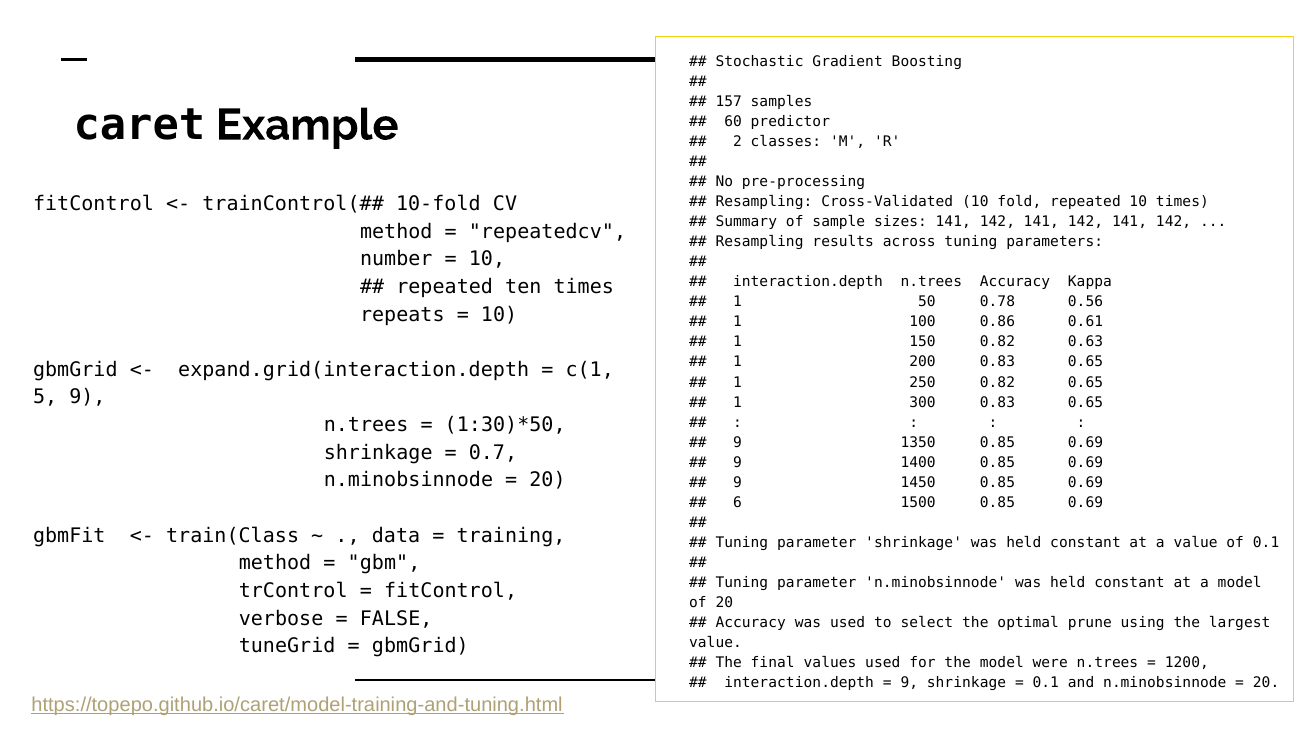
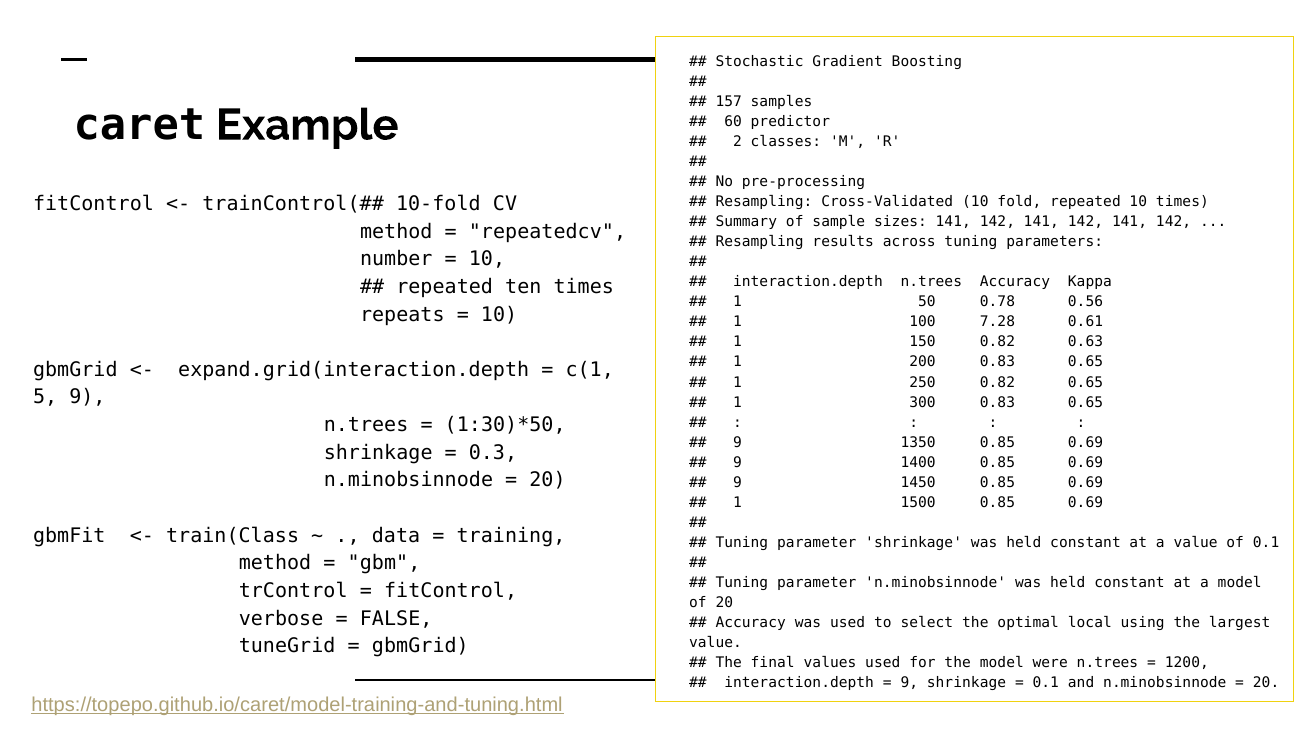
0.86: 0.86 -> 7.28 (997, 322)
0.7: 0.7 -> 0.3 (493, 453)
6: 6 -> 1 (737, 502)
prune: prune -> local (1090, 623)
